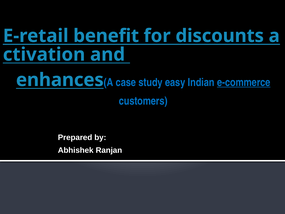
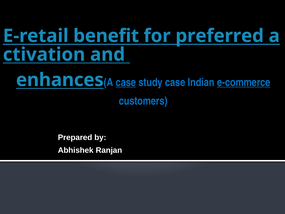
discounts: discounts -> preferred (220, 36)
case underline: none -> present (126, 82)
study easy: easy -> case (175, 82)
